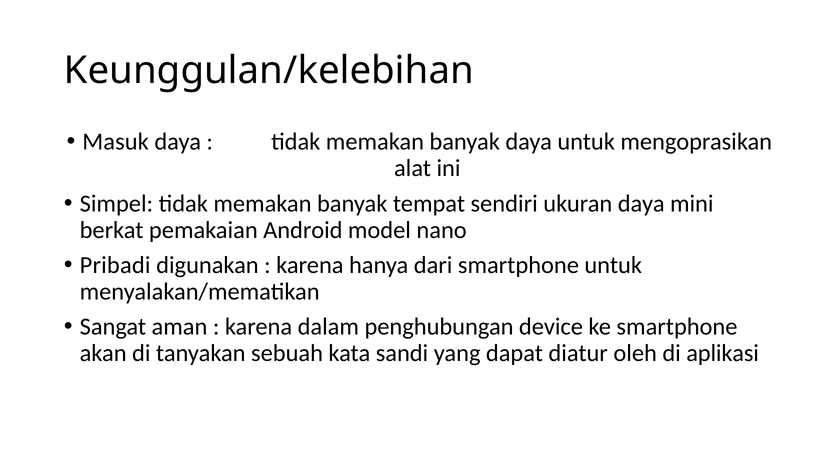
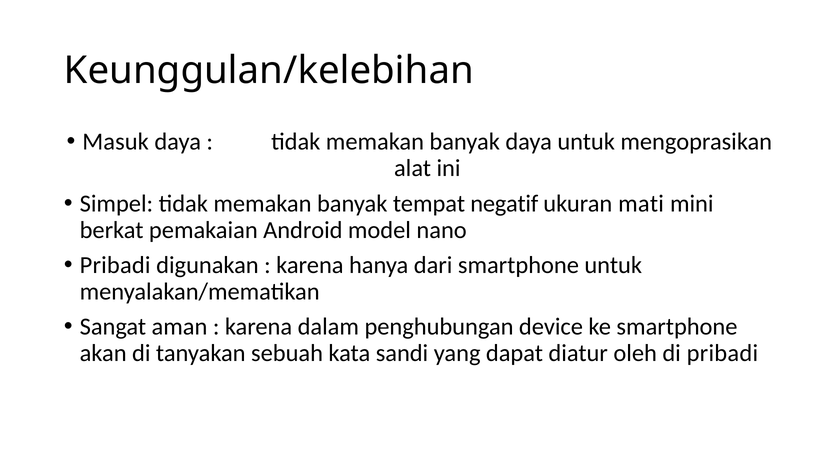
sendiri: sendiri -> negatif (504, 203)
ukuran daya: daya -> mati (641, 203)
di aplikasi: aplikasi -> pribadi (722, 353)
